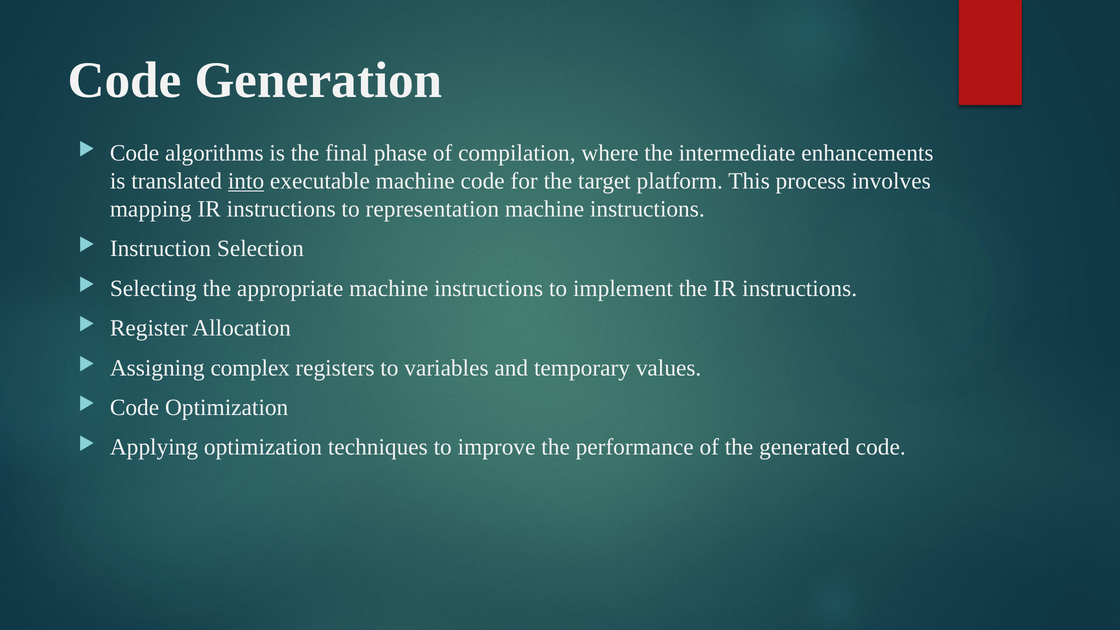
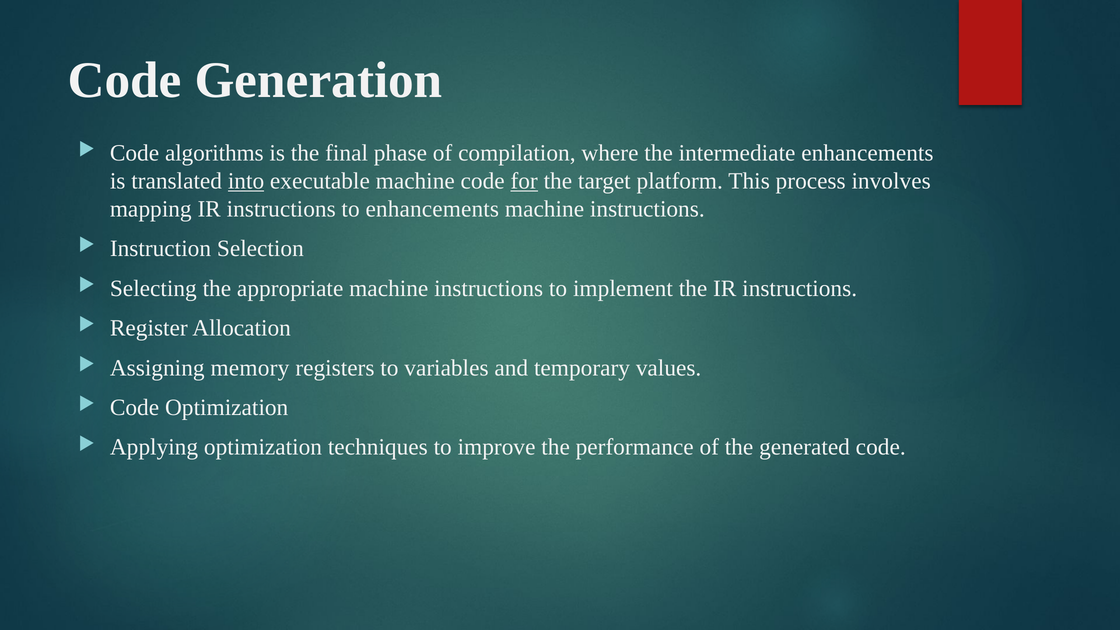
for underline: none -> present (524, 181)
to representation: representation -> enhancements (432, 209)
complex: complex -> memory (250, 368)
